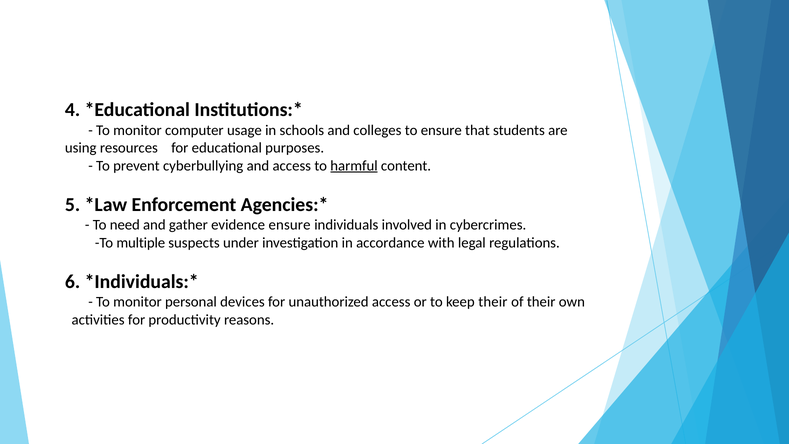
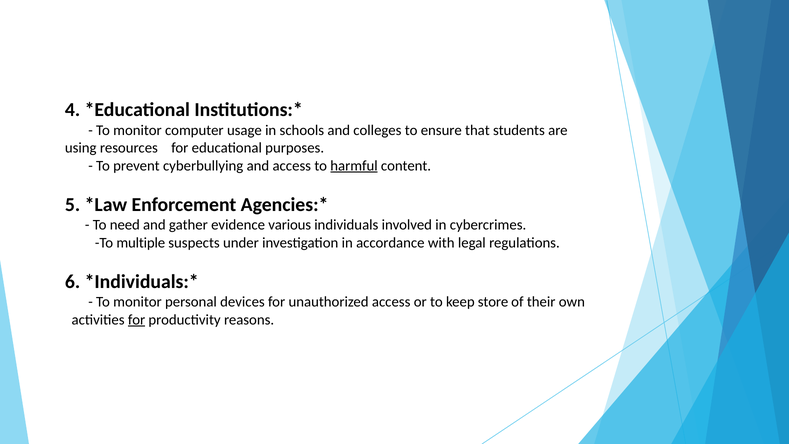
evidence ensure: ensure -> various (290, 225)
keep their: their -> store (493, 302)
for underline: none -> present (137, 320)
